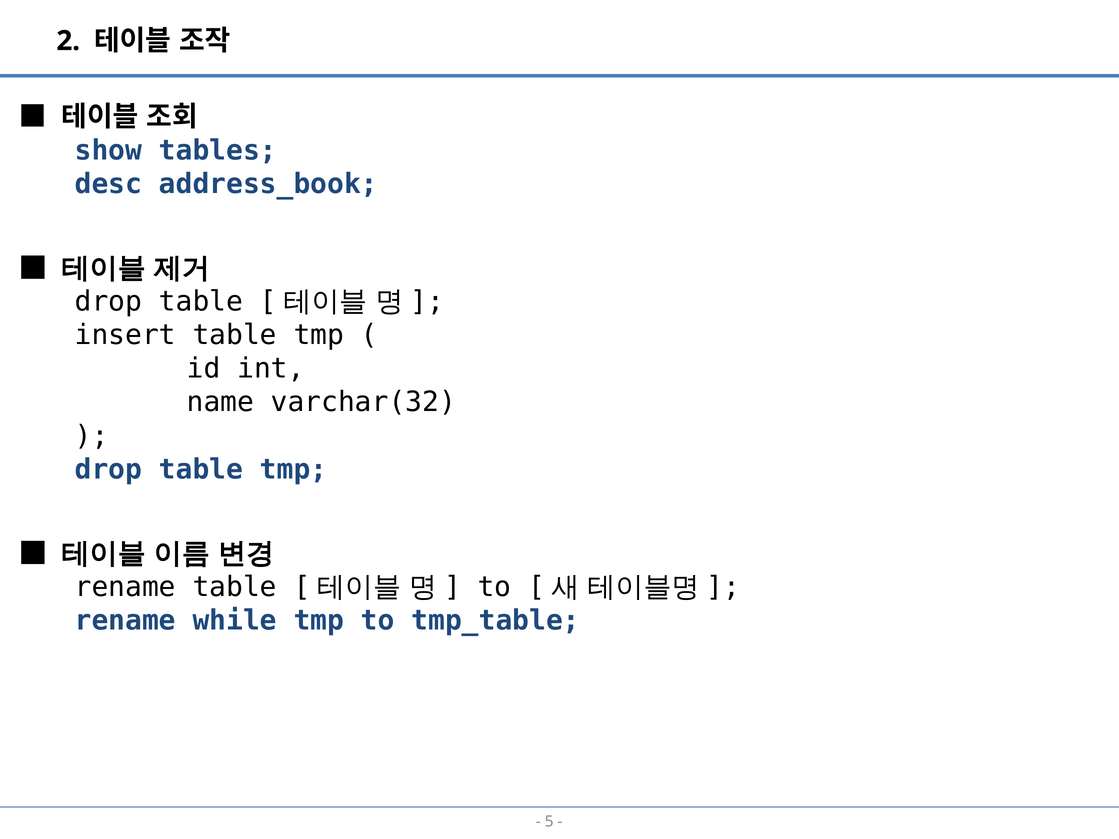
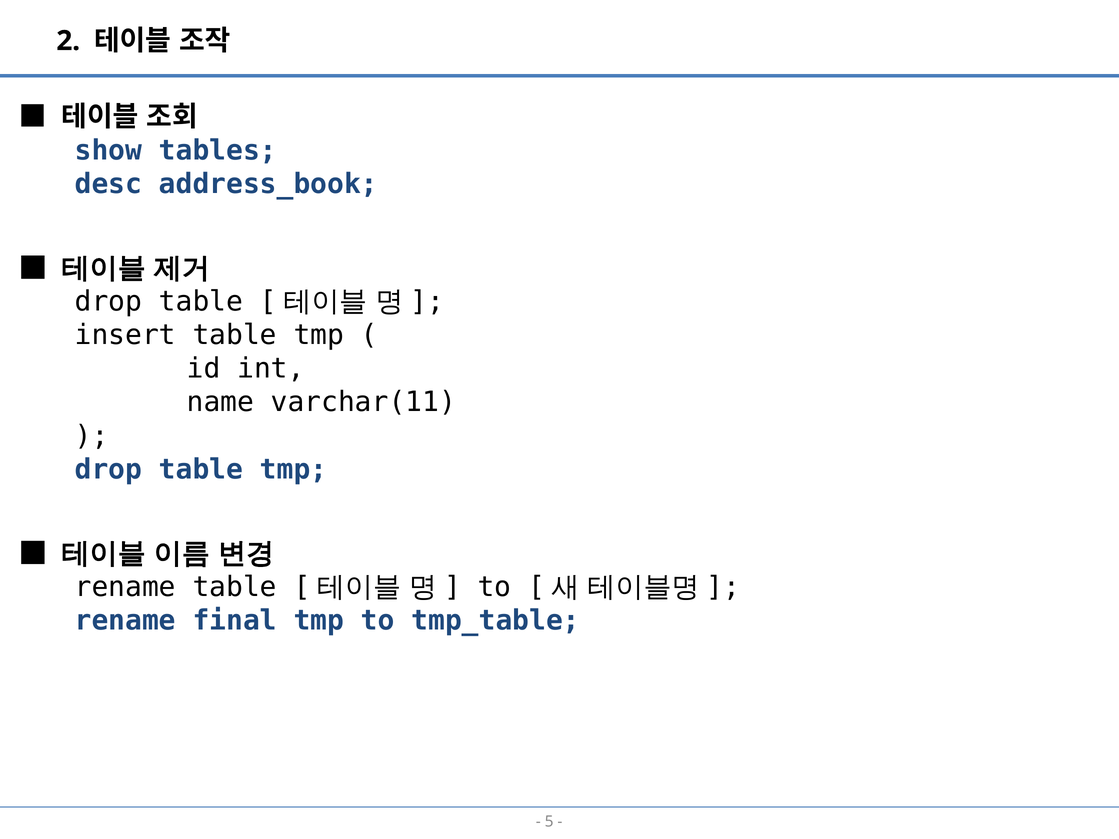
varchar(32: varchar(32 -> varchar(11 (363, 402)
while: while -> final (235, 621)
